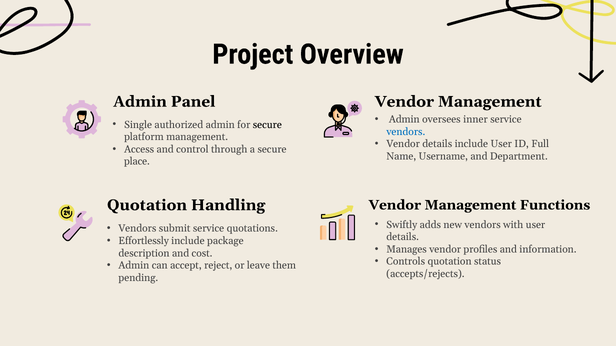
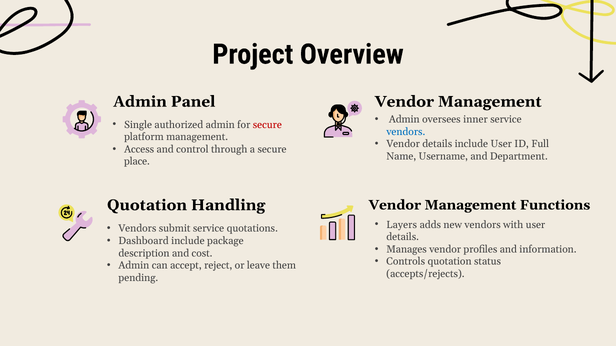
secure colour: black -> red (267, 125)
Swiftly: Swiftly -> Layers (402, 225)
Effortlessly: Effortlessly -> Dashboard (144, 241)
